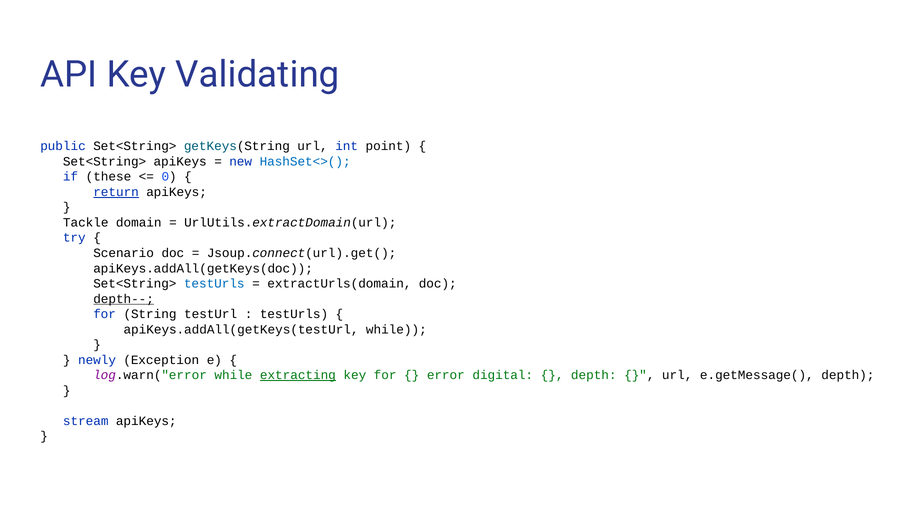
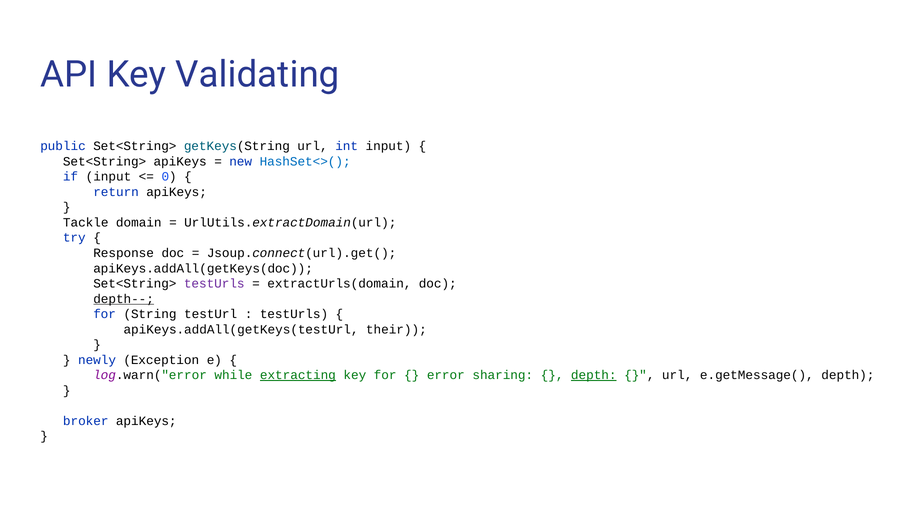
int point: point -> input (388, 146)
if these: these -> input (108, 177)
return underline: present -> none (116, 192)
Scenario: Scenario -> Response (124, 253)
testUrls colour: blue -> purple (214, 284)
apiKeys.addAll(getKeys(testUrl while: while -> their (396, 329)
digital: digital -> sharing (503, 375)
depth underline: none -> present (594, 375)
stream: stream -> broker (86, 421)
